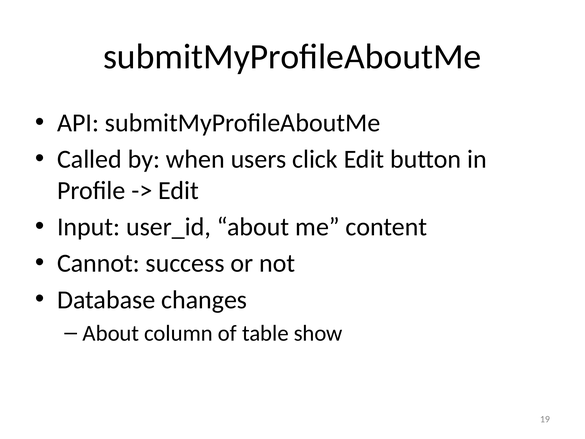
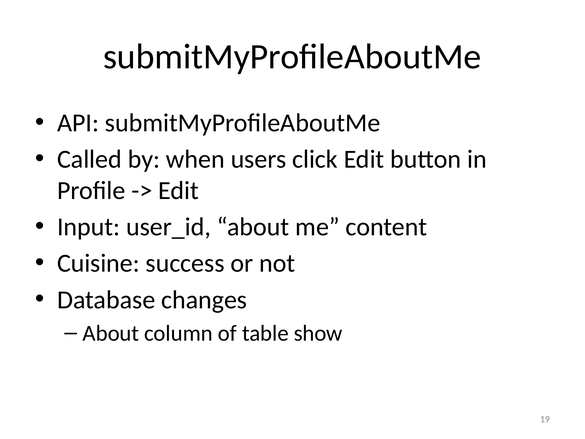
Cannot: Cannot -> Cuisine (98, 263)
